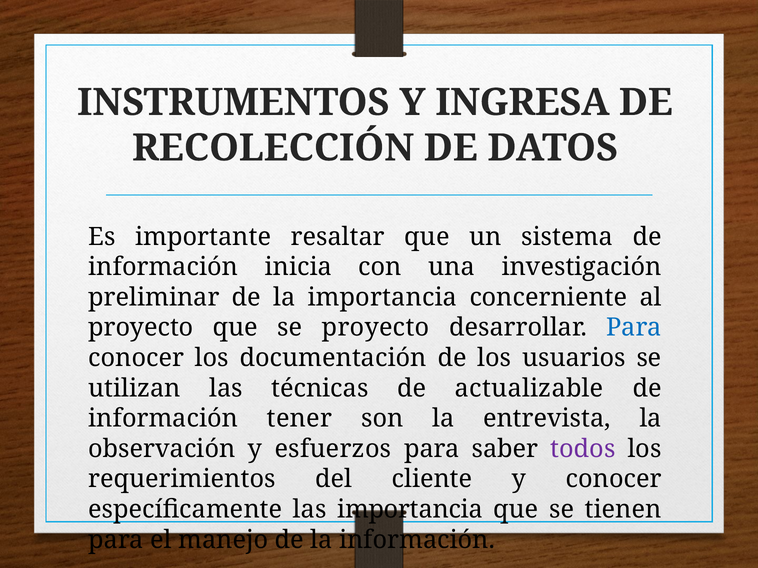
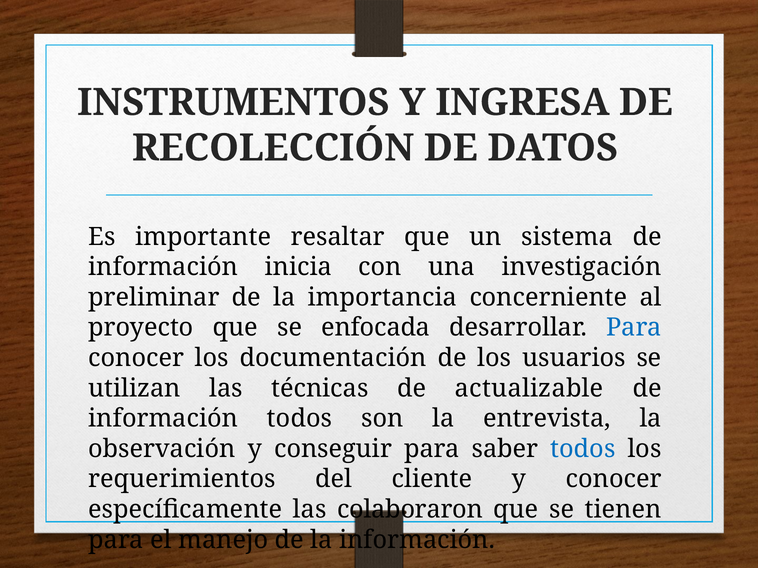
se proyecto: proyecto -> enfocada (376, 328)
información tener: tener -> todos (300, 419)
esfuerzos: esfuerzos -> conseguir (333, 449)
todos colour: purple -> blue (583, 449)
las importancia: importancia -> colaboraron (410, 510)
